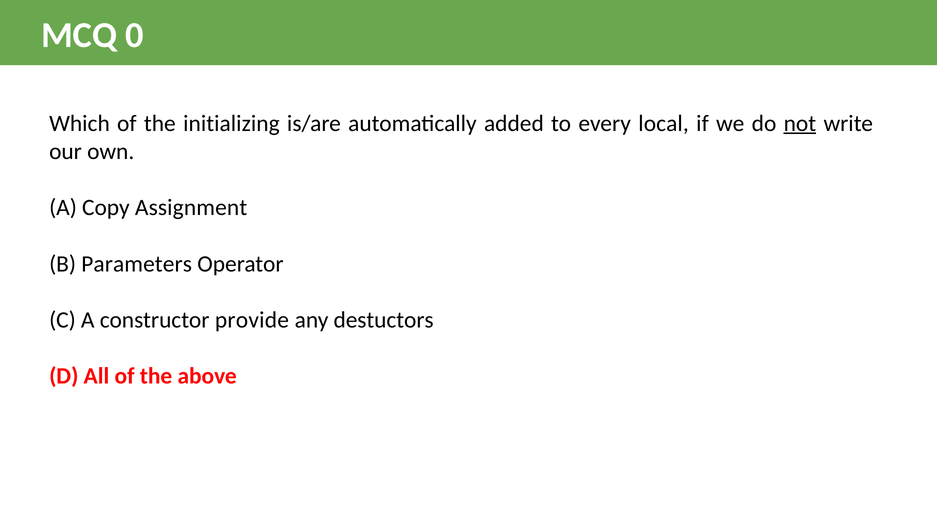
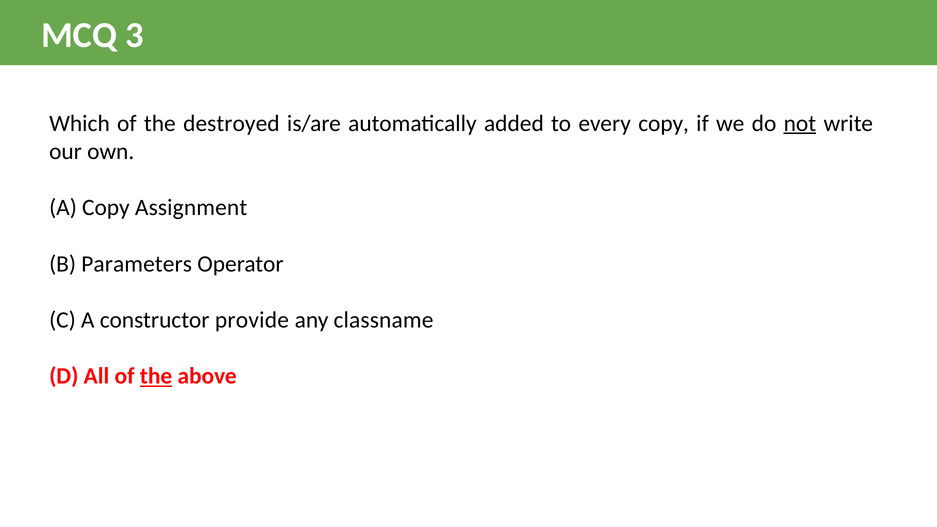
0: 0 -> 3 (134, 35)
initializing: initializing -> destroyed (231, 123)
every local: local -> copy (664, 123)
destuctors: destuctors -> classname (383, 320)
the underline: none -> present (156, 376)
